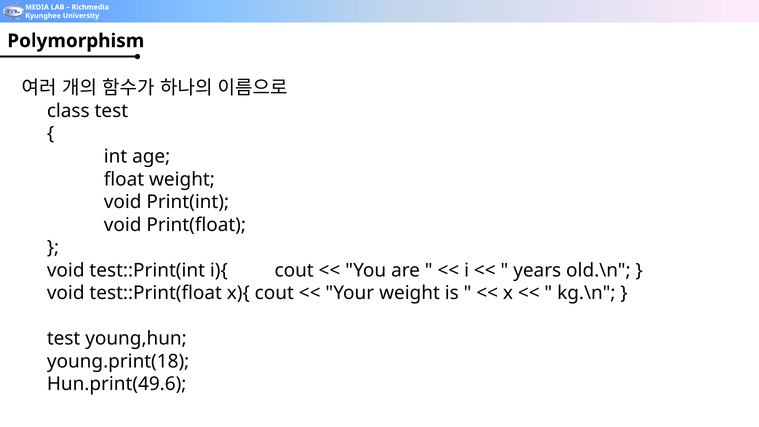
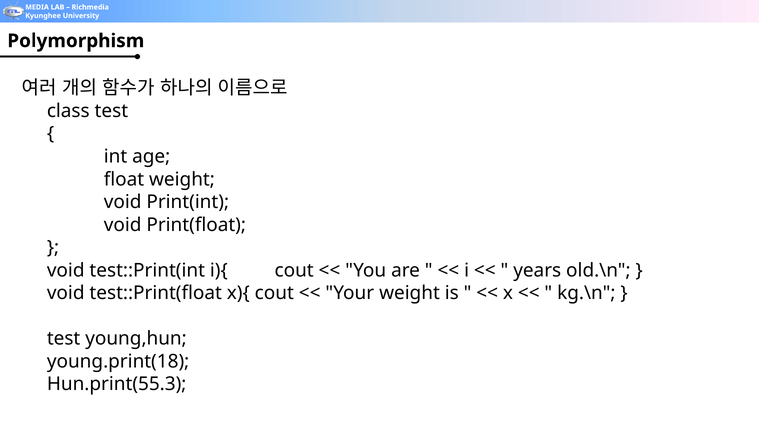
Hun.print(49.6: Hun.print(49.6 -> Hun.print(55.3 (117, 384)
